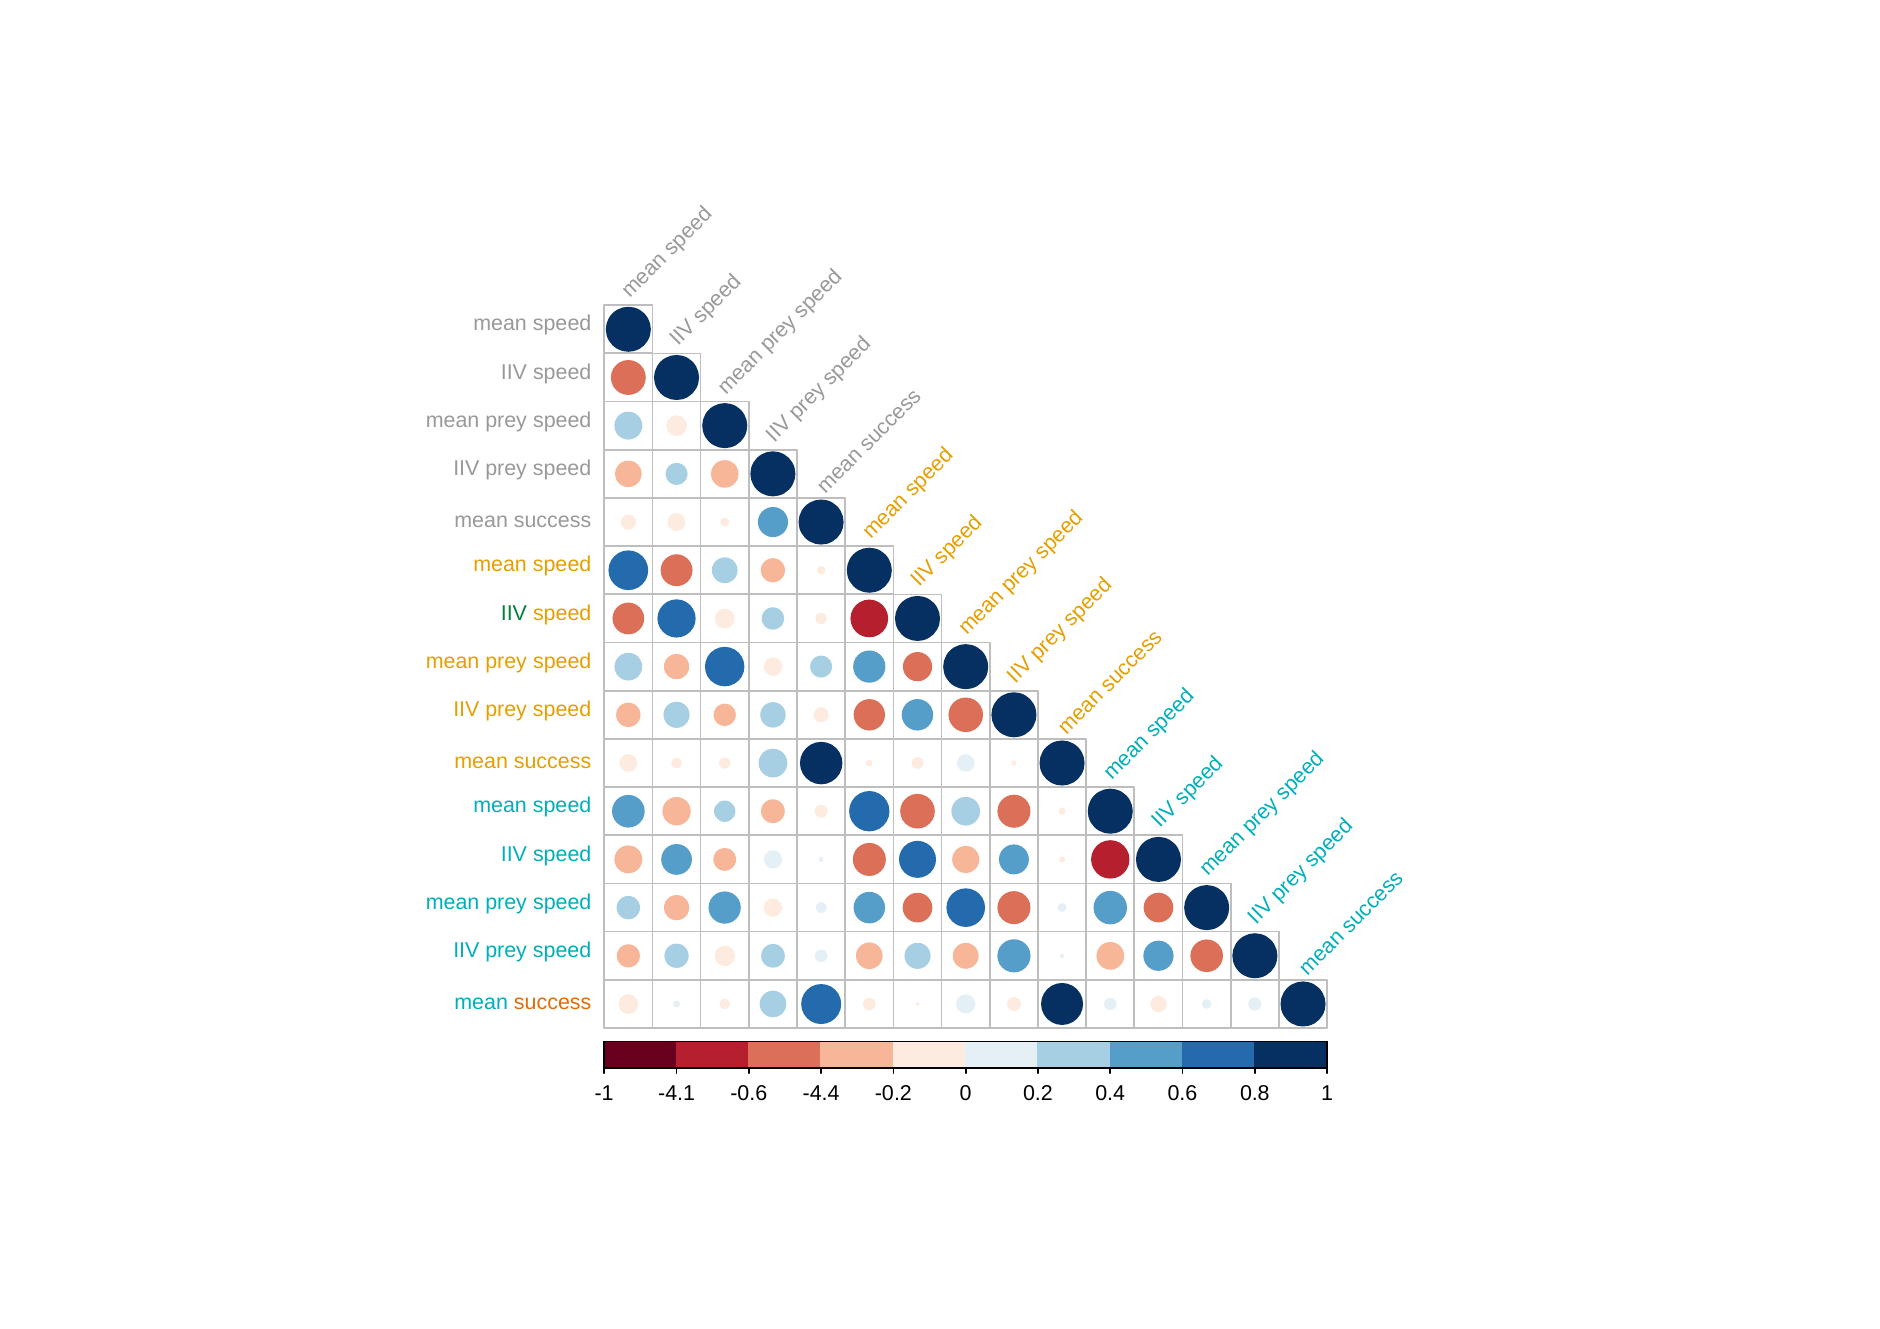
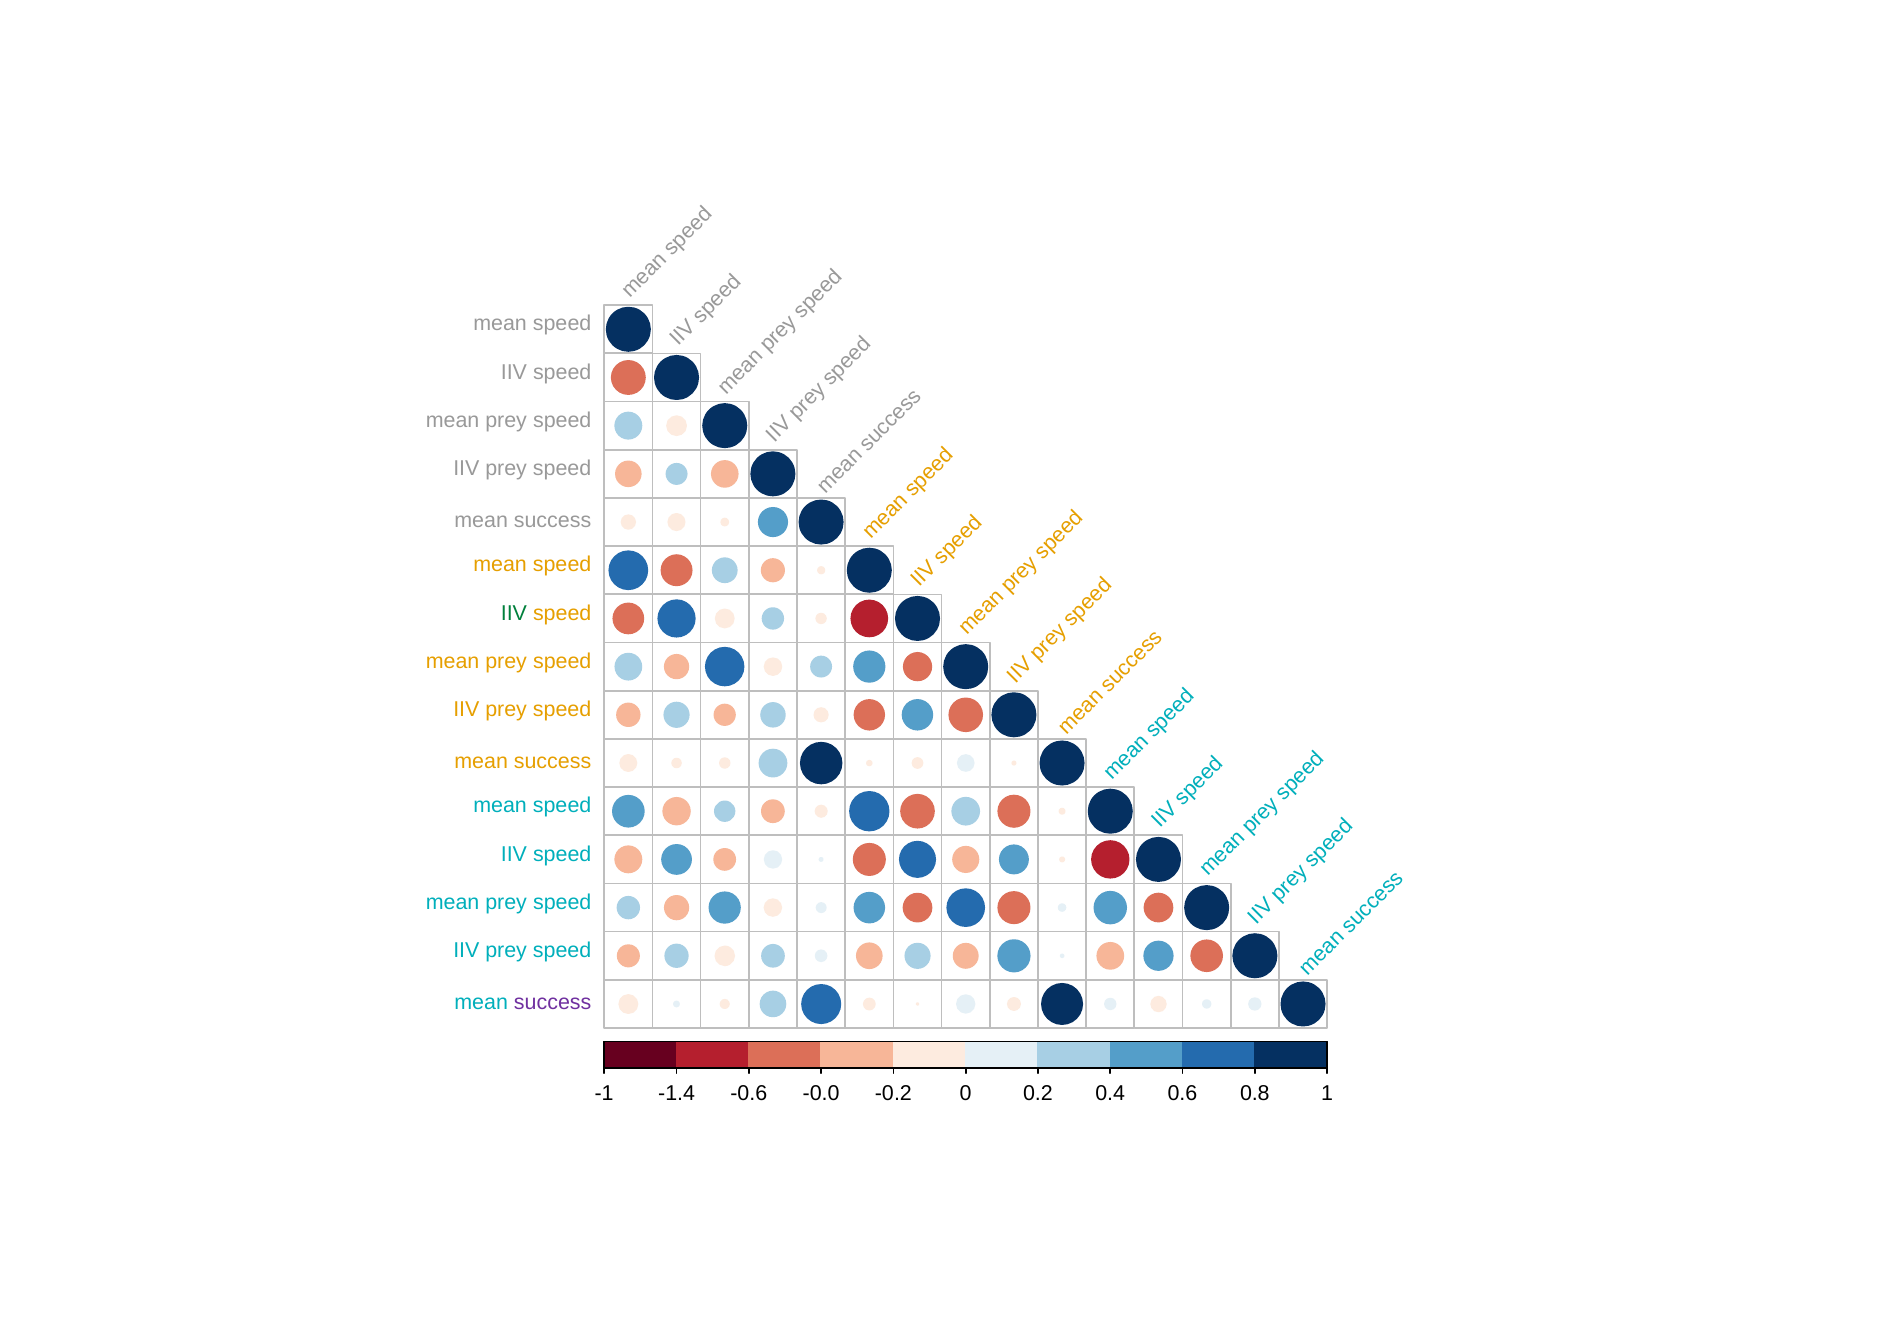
success colour: orange -> purple (553, 1003)
-4.1: -4.1 -> -1.4 (677, 1094)
-4.4: -4.4 -> -0.0 (821, 1094)
